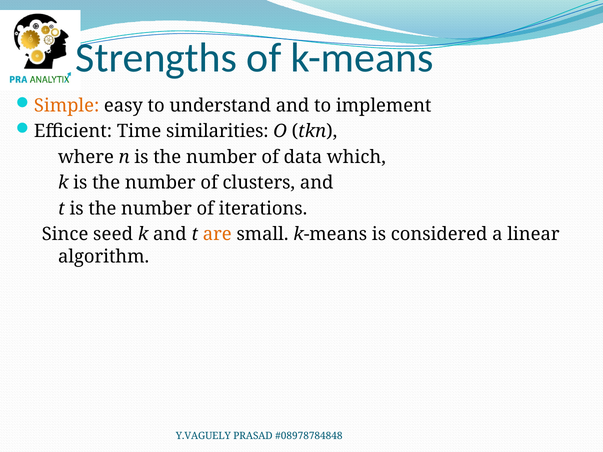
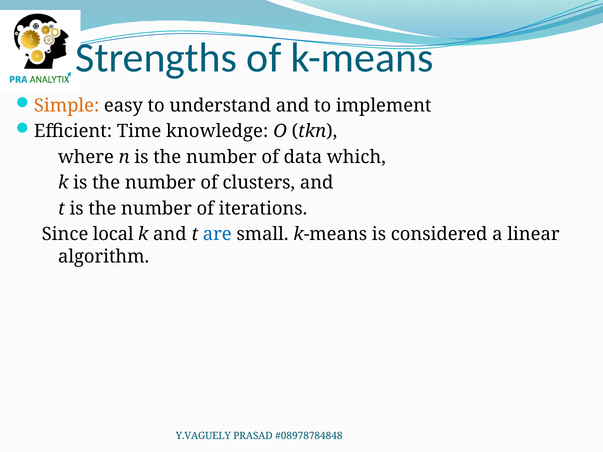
similarities: similarities -> knowledge (217, 131)
seed: seed -> local (113, 235)
are colour: orange -> blue (217, 235)
